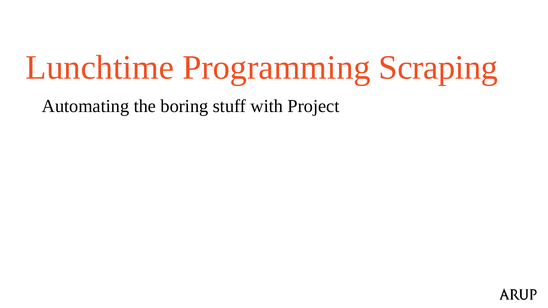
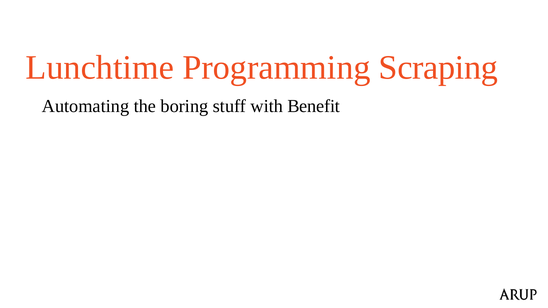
Project: Project -> Benefit (314, 106)
